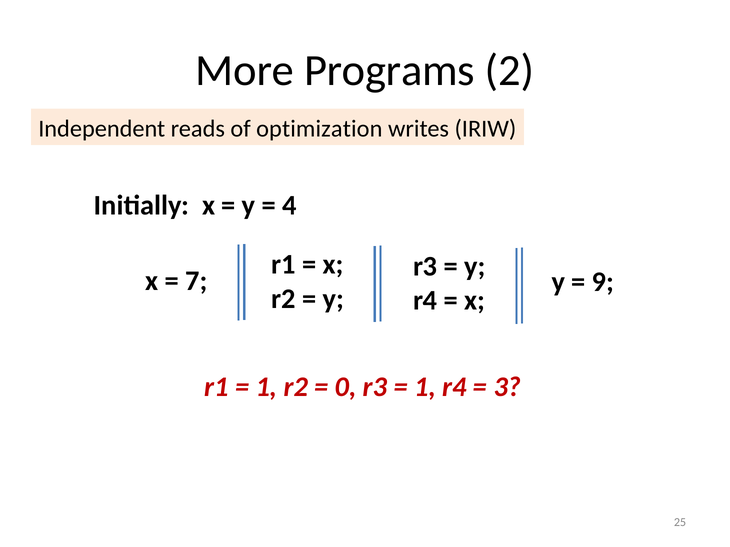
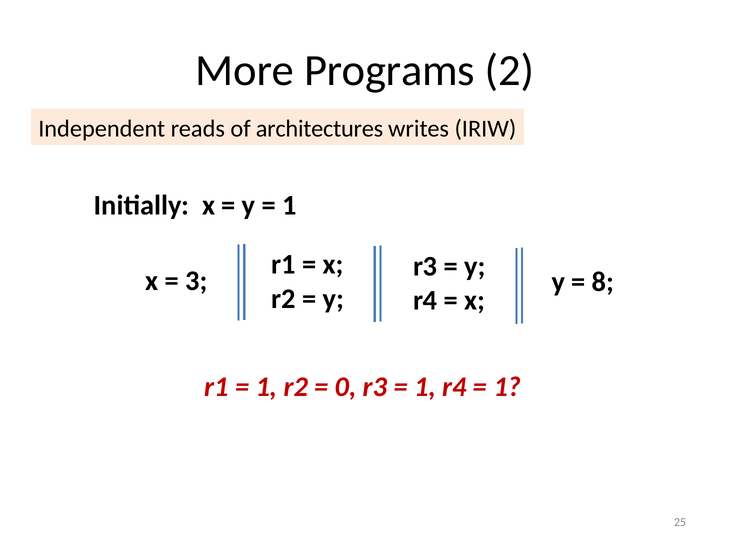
optimization: optimization -> architectures (319, 129)
4: 4 -> 1 (290, 205)
7: 7 -> 3 (196, 281)
9: 9 -> 8 (603, 282)
3: 3 -> 1 (507, 387)
